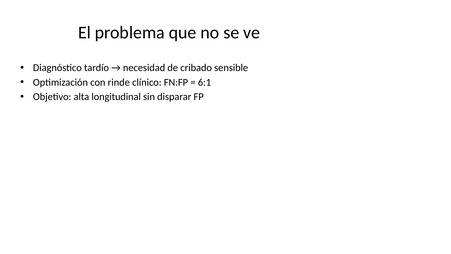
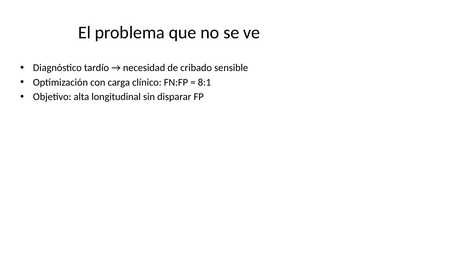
rinde: rinde -> carga (119, 82)
6:1: 6:1 -> 8:1 (204, 82)
